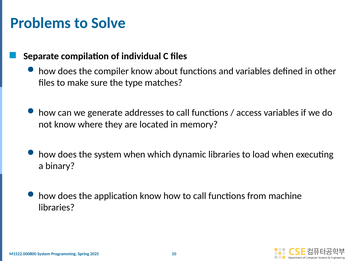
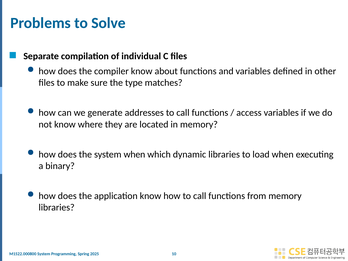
from machine: machine -> memory (285, 196)
